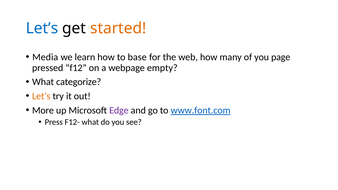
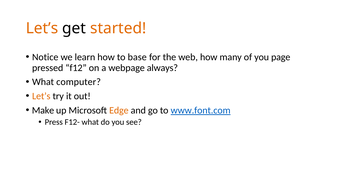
Let’s colour: blue -> orange (42, 28)
Media: Media -> Notice (45, 57)
empty: empty -> always (162, 68)
categorize: categorize -> computer (79, 82)
More: More -> Make (43, 110)
Edge colour: purple -> orange (119, 110)
